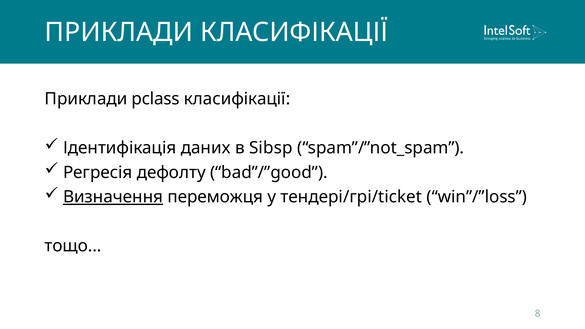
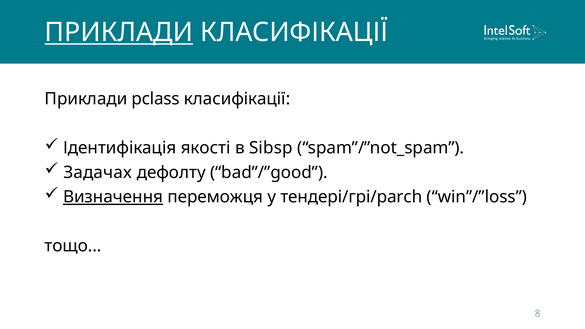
ПРИКЛАДИ underline: none -> present (119, 32)
даних: даних -> якості (206, 148)
Регресія: Регресія -> Задачах (98, 172)
тендері/грі/ticket: тендері/грі/ticket -> тендері/грі/parch (351, 197)
